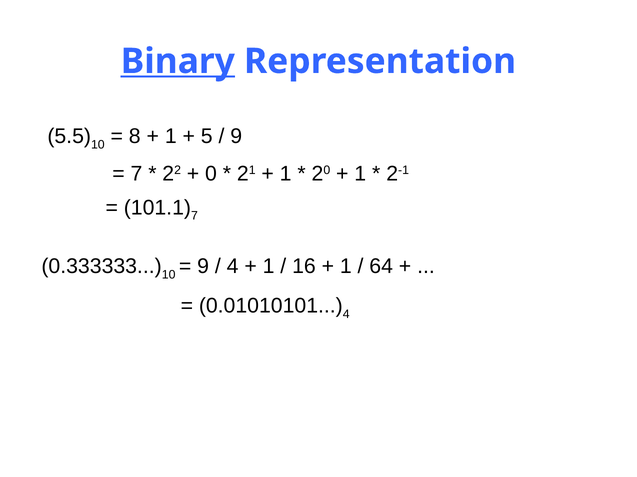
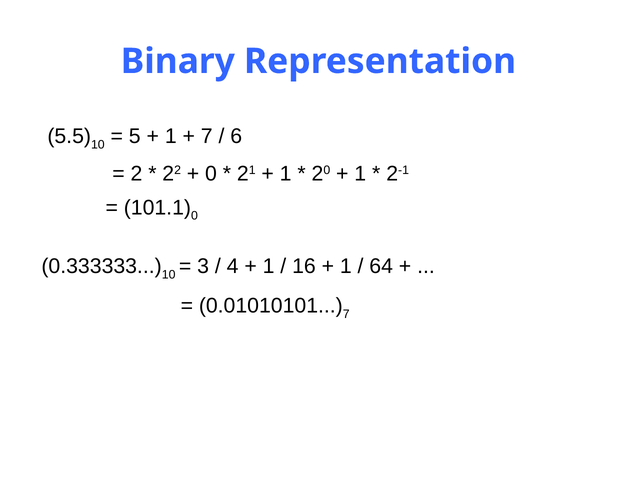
Binary underline: present -> none (178, 61)
8: 8 -> 5 (135, 137)
5: 5 -> 7 (207, 137)
9: 9 -> 6 (236, 137)
7: 7 -> 2 (136, 174)
7: 7 -> 0 (194, 216)
9: 9 -> 3 (203, 267)
4: 4 -> 7 (346, 315)
